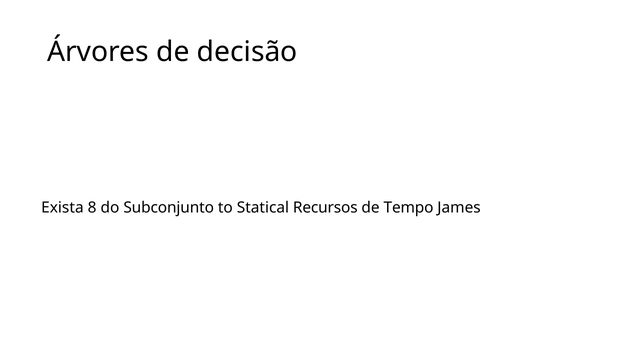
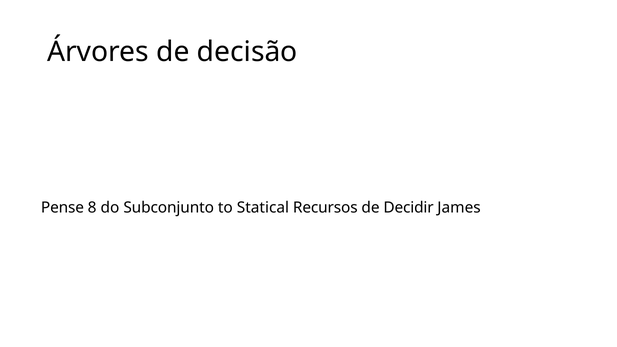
Exista: Exista -> Pense (63, 208)
Tempo: Tempo -> Decidir (409, 208)
